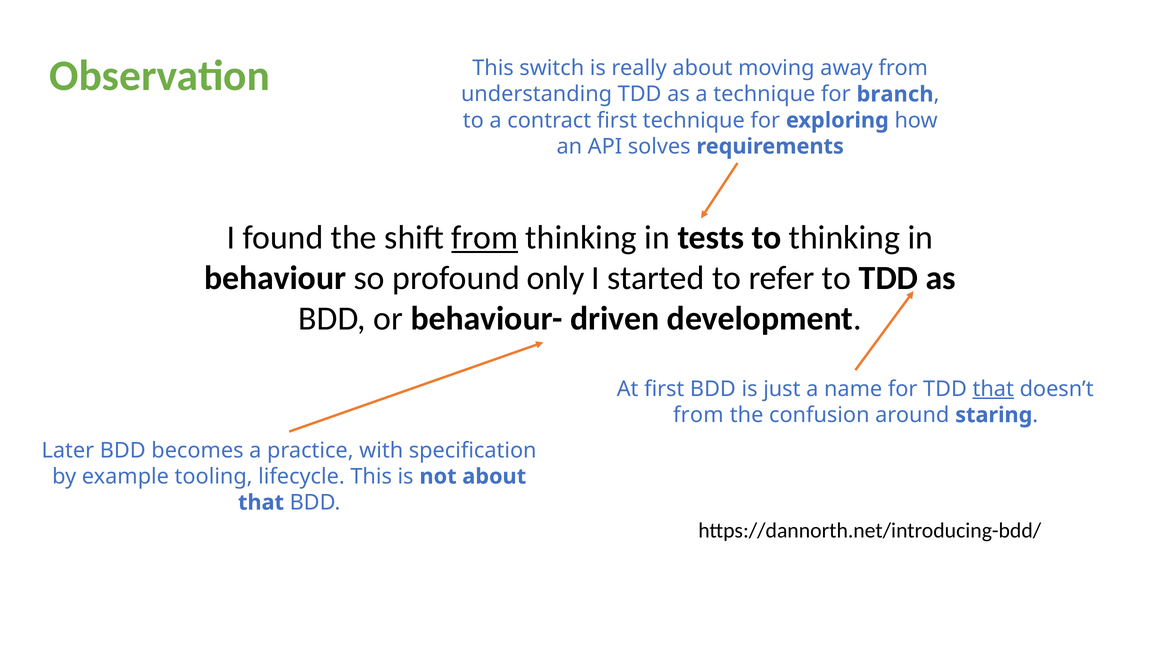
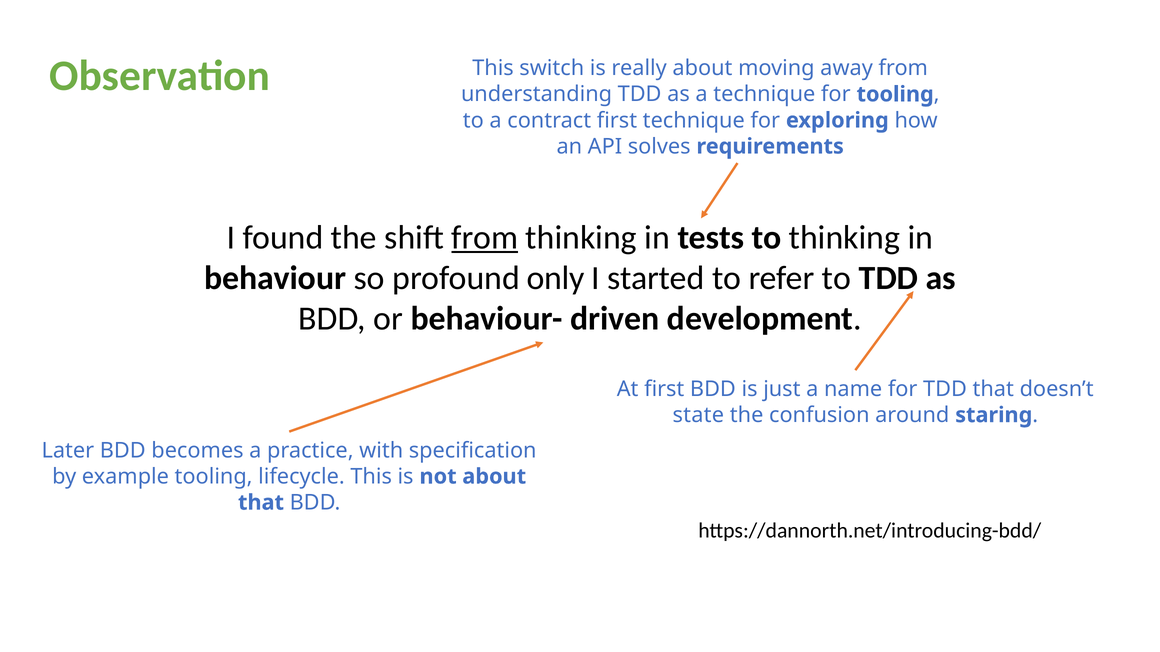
for branch: branch -> tooling (895, 94)
that underline: present -> none (993, 389)
from: from -> state (698, 415)
